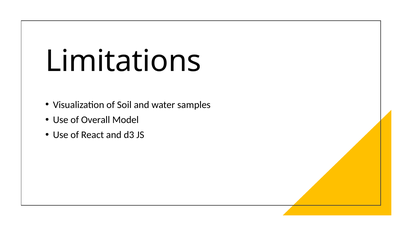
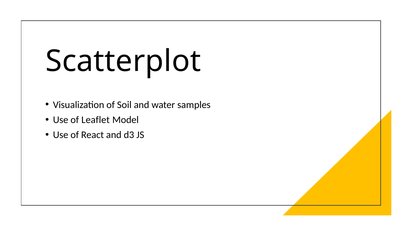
Limitations: Limitations -> Scatterplot (123, 61)
Overall: Overall -> Leaflet (96, 120)
